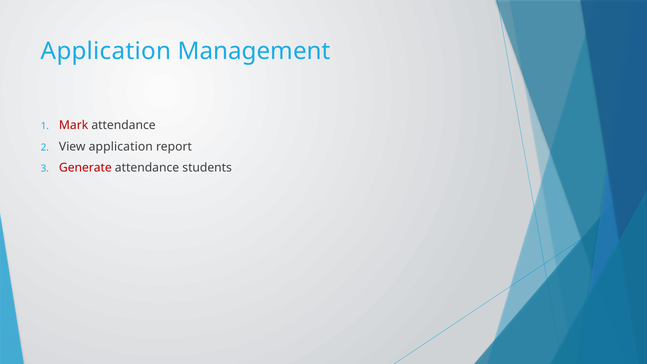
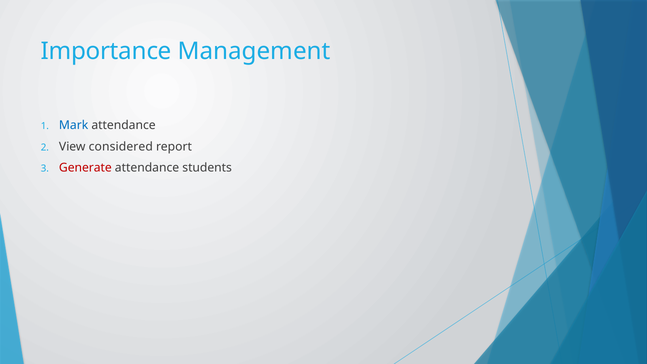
Application: Application -> Importance (106, 51)
Mark colour: red -> blue (74, 125)
View application: application -> considered (121, 147)
